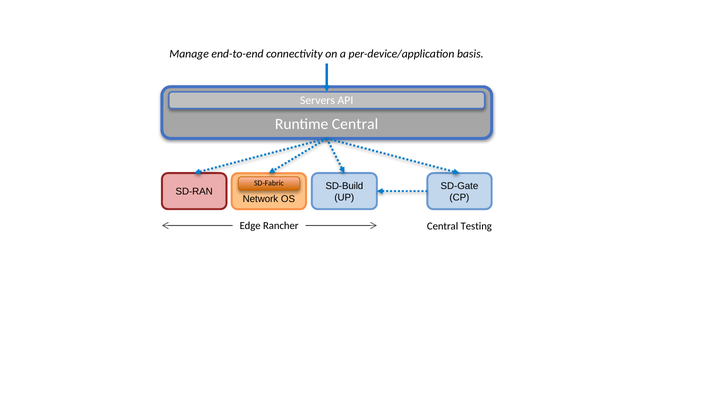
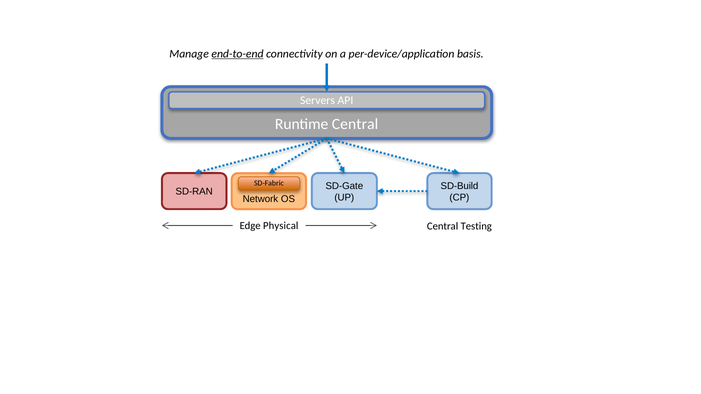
end-to-end underline: none -> present (237, 54)
SD-Build: SD-Build -> SD-Gate (344, 186)
SD-Gate: SD-Gate -> SD-Build (459, 186)
Rancher: Rancher -> Physical (281, 226)
